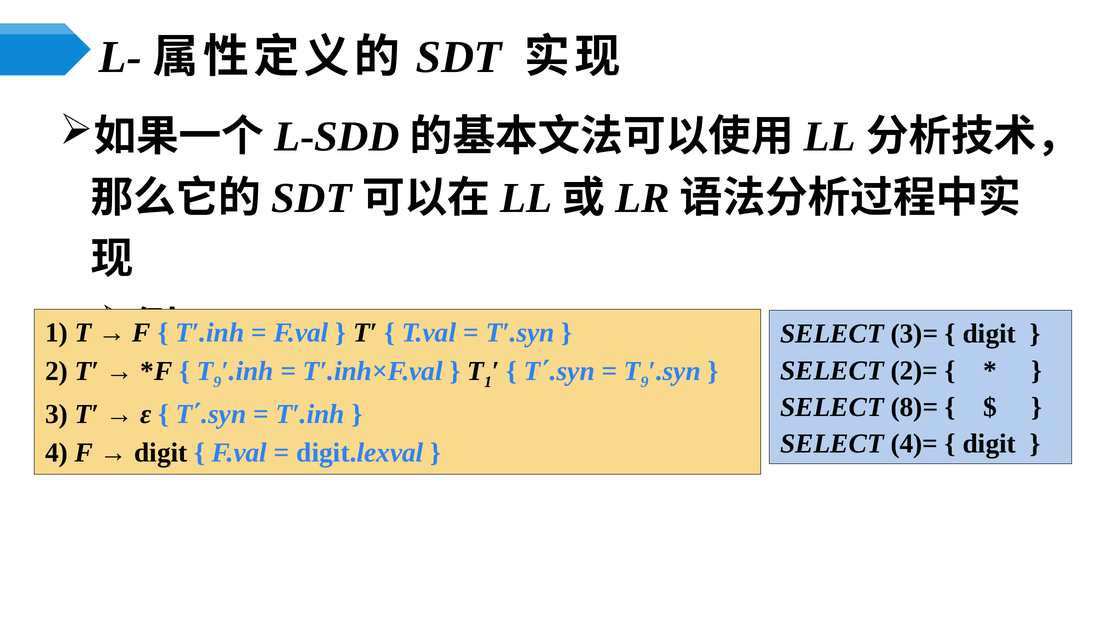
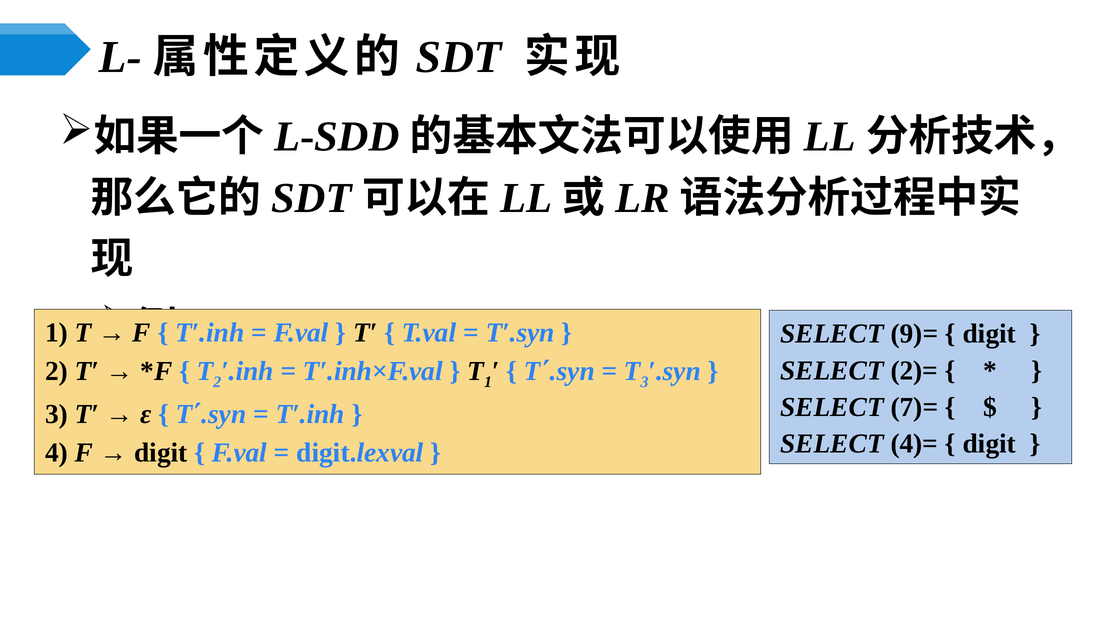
3)=: 3)= -> 9)= (914, 334)
9: 9 -> 2 (217, 382)
9: 9 -> 3 (644, 382)
8)=: 8)= -> 7)= (914, 407)
